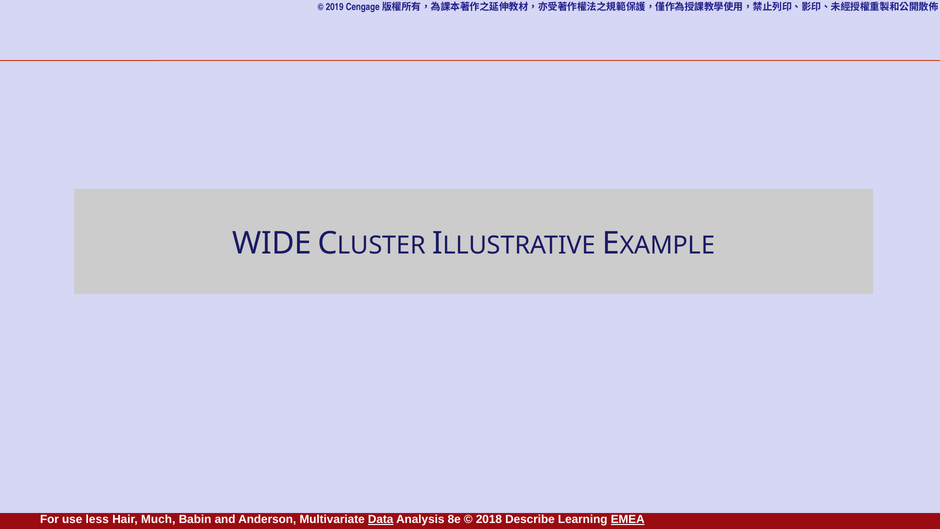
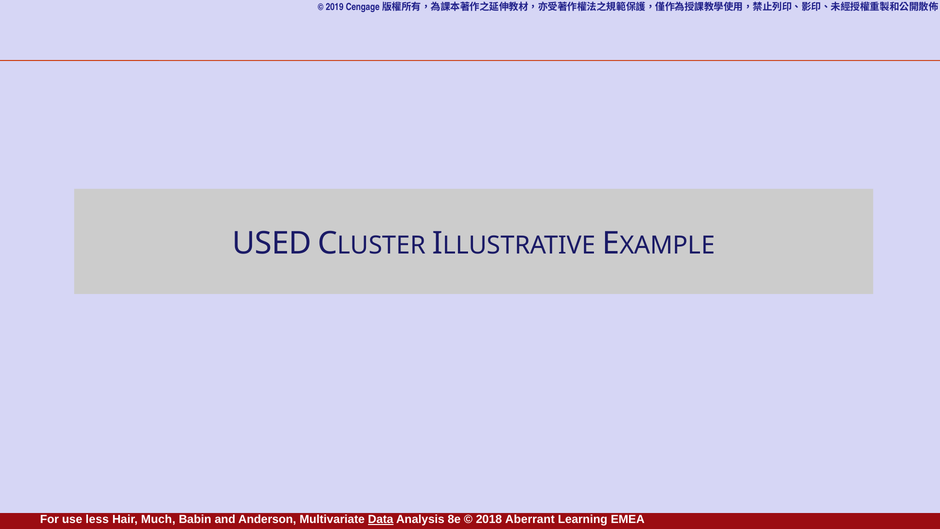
WIDE: WIDE -> USED (272, 243)
Describe: Describe -> Aberrant (530, 519)
EMEA underline: present -> none (628, 519)
